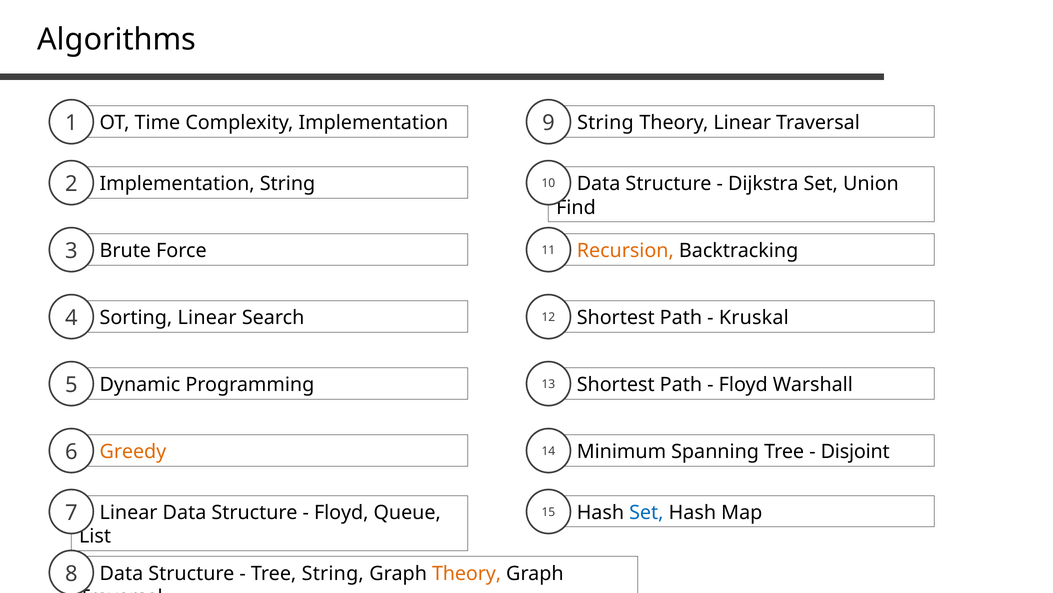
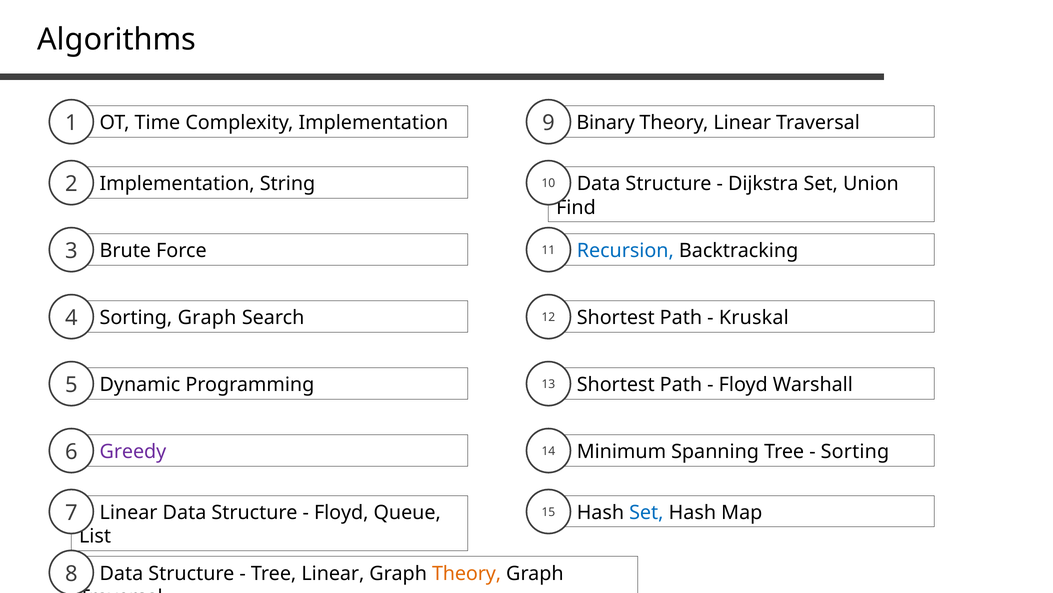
String: String -> Binary (606, 123)
Recursion colour: orange -> blue (625, 250)
Sorting Linear: Linear -> Graph (207, 317)
Greedy colour: orange -> purple (133, 451)
Disjoint: Disjoint -> Sorting (855, 451)
Tree String: String -> Linear (333, 573)
